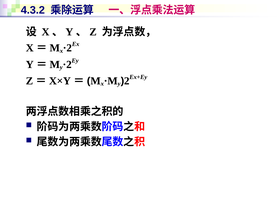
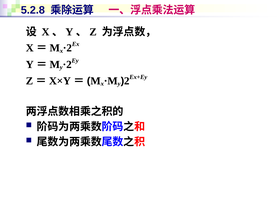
4.3.2: 4.3.2 -> 5.2.8 (33, 10)
